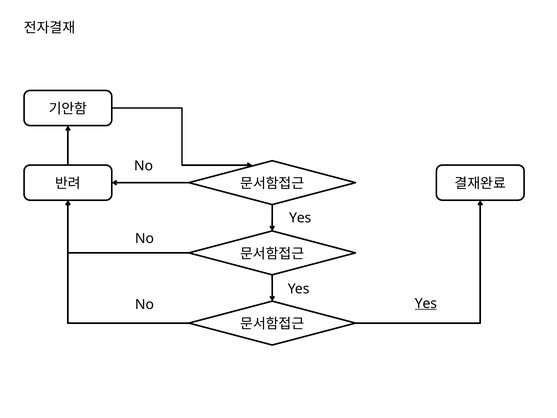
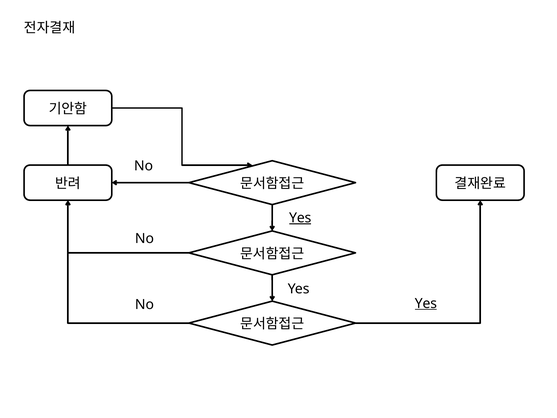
Yes underline: none -> present (300, 218)
